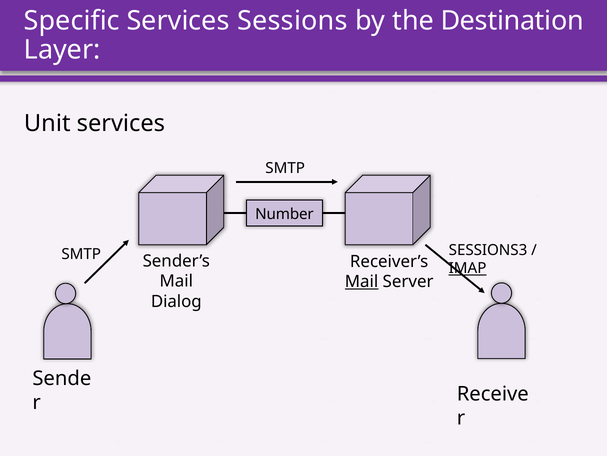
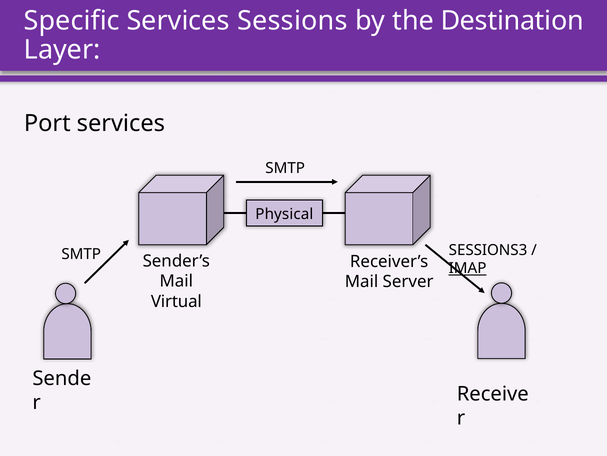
Unit: Unit -> Port (47, 123)
Number: Number -> Physical (284, 214)
Mail underline: present -> none (362, 281)
Dialog: Dialog -> Virtual (176, 301)
